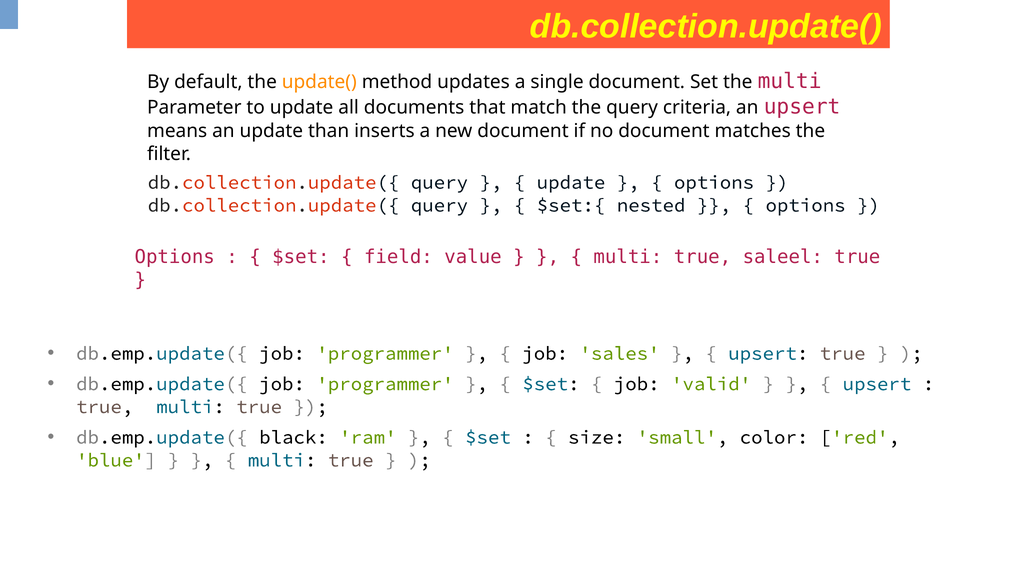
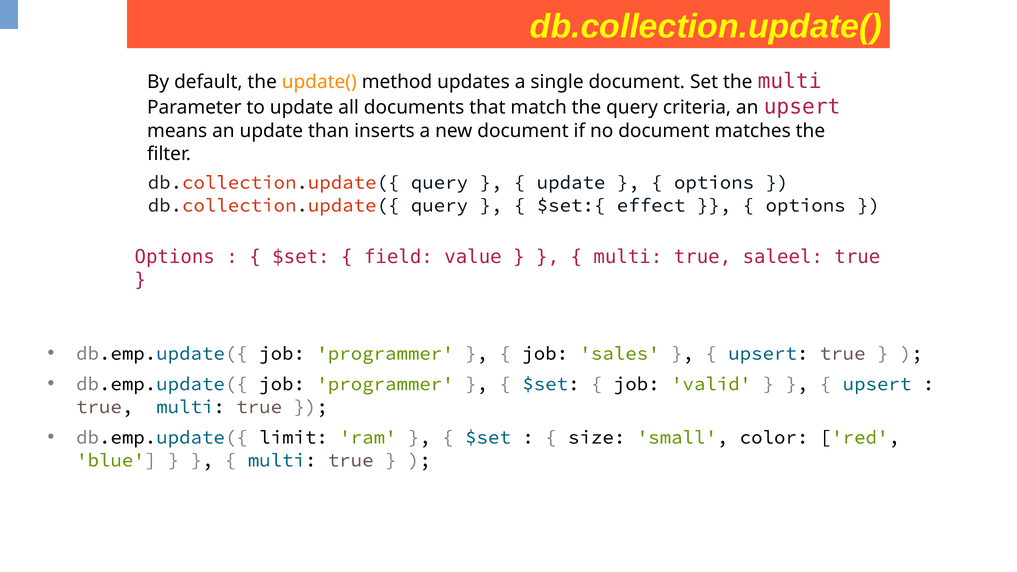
nested: nested -> effect (651, 205)
black: black -> limit (294, 437)
